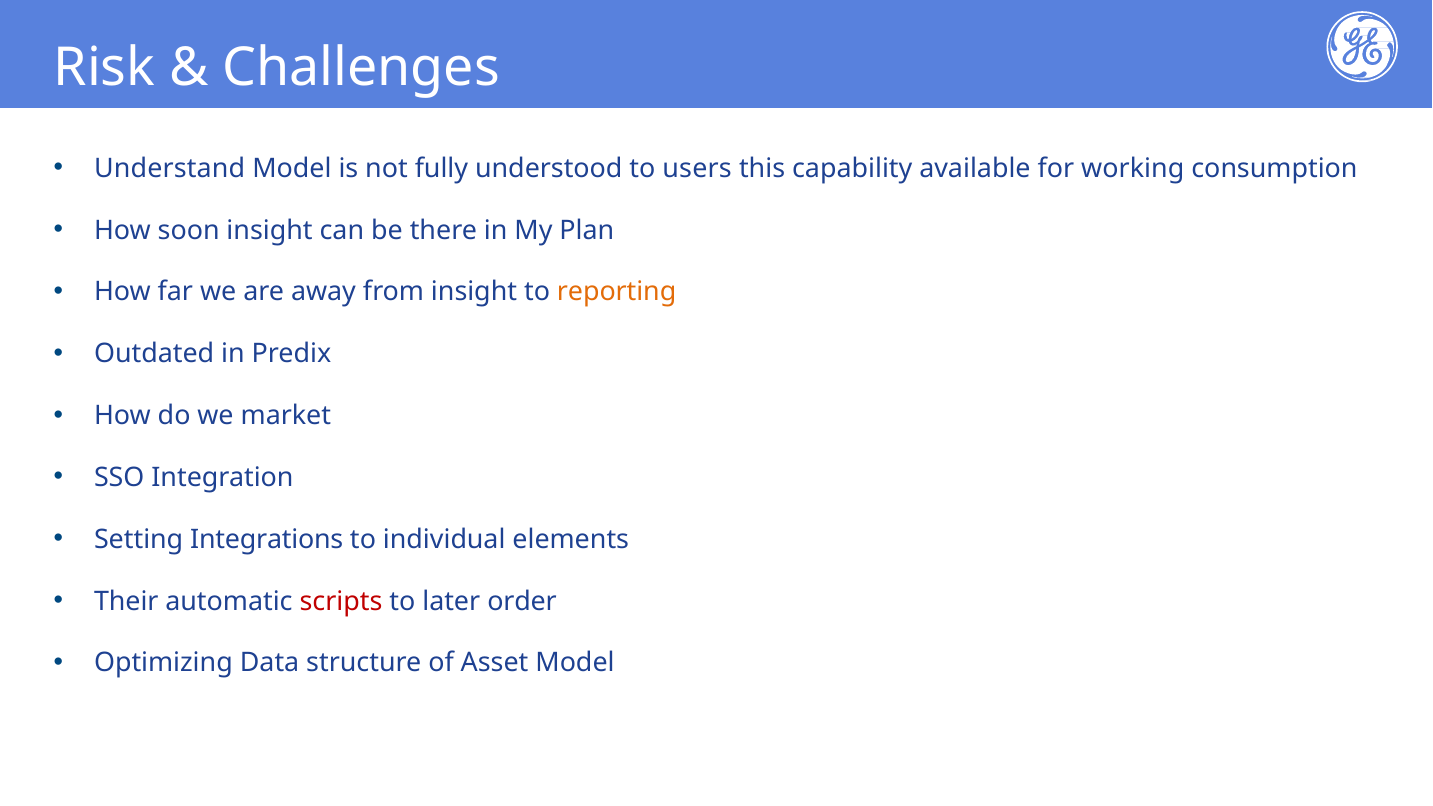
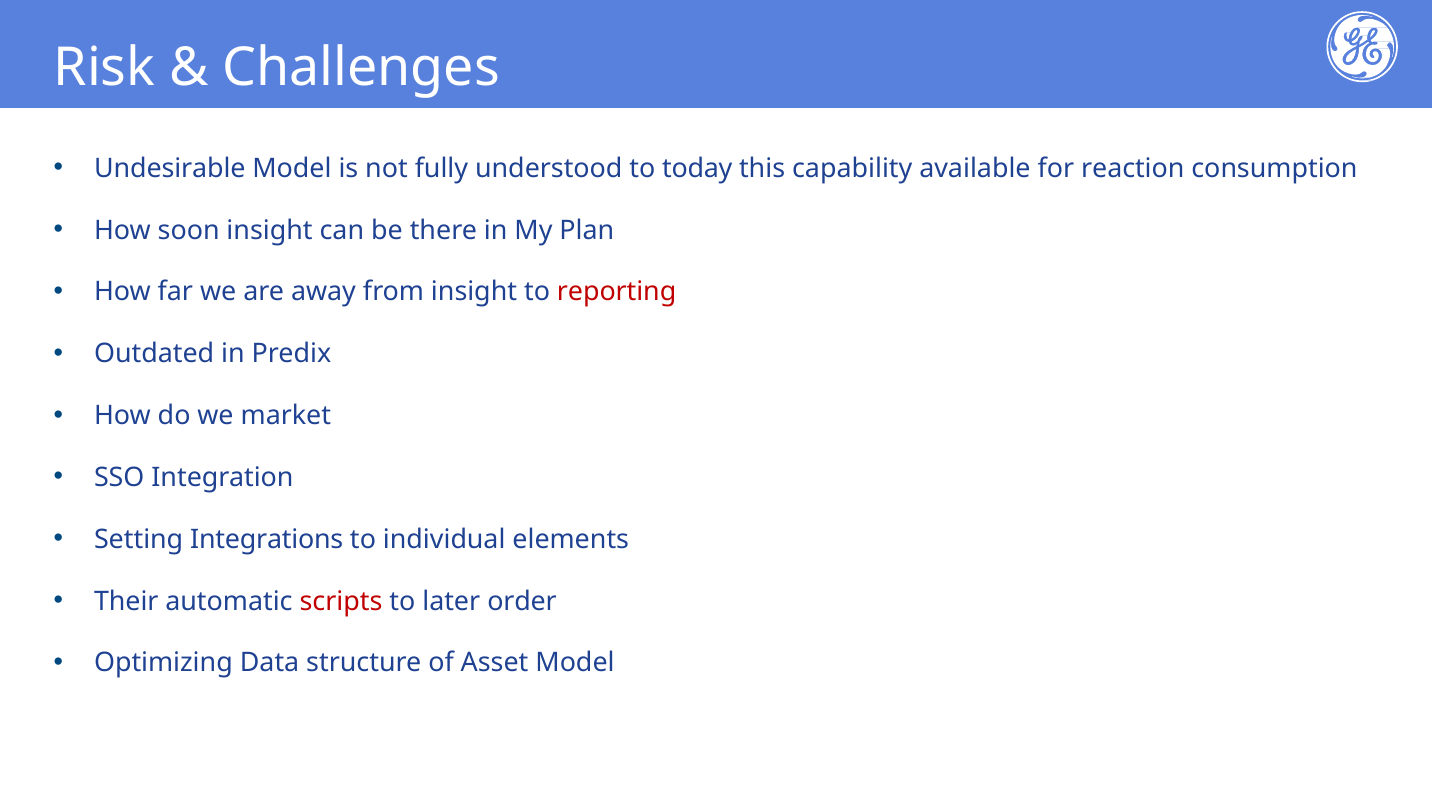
Understand: Understand -> Undesirable (170, 168)
users: users -> today (697, 168)
working: working -> reaction (1133, 168)
reporting colour: orange -> red (617, 292)
